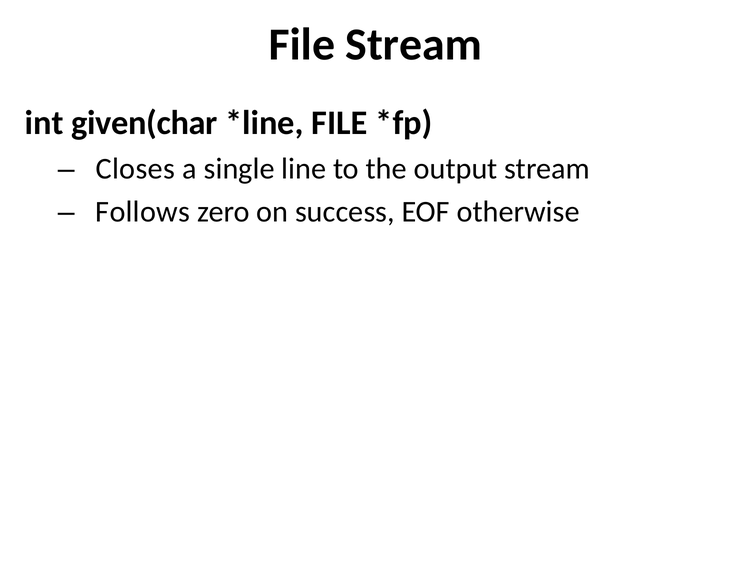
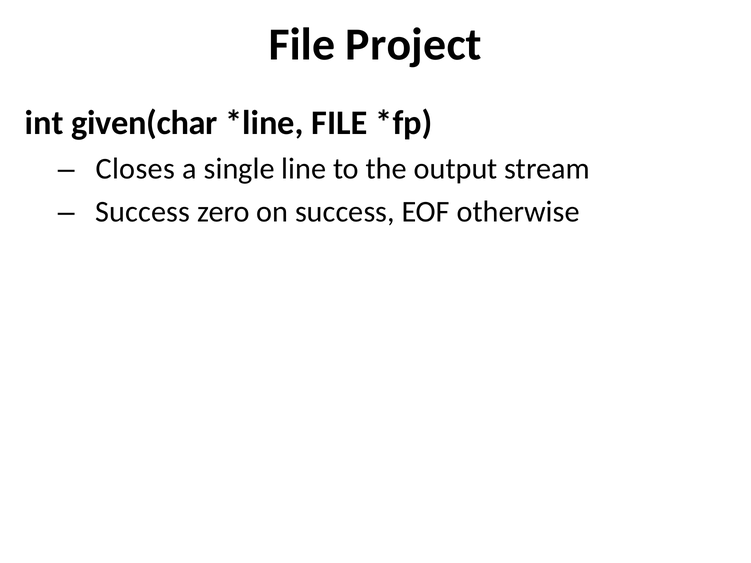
File Stream: Stream -> Project (414, 44)
Follows: Follows -> Success (143, 212)
